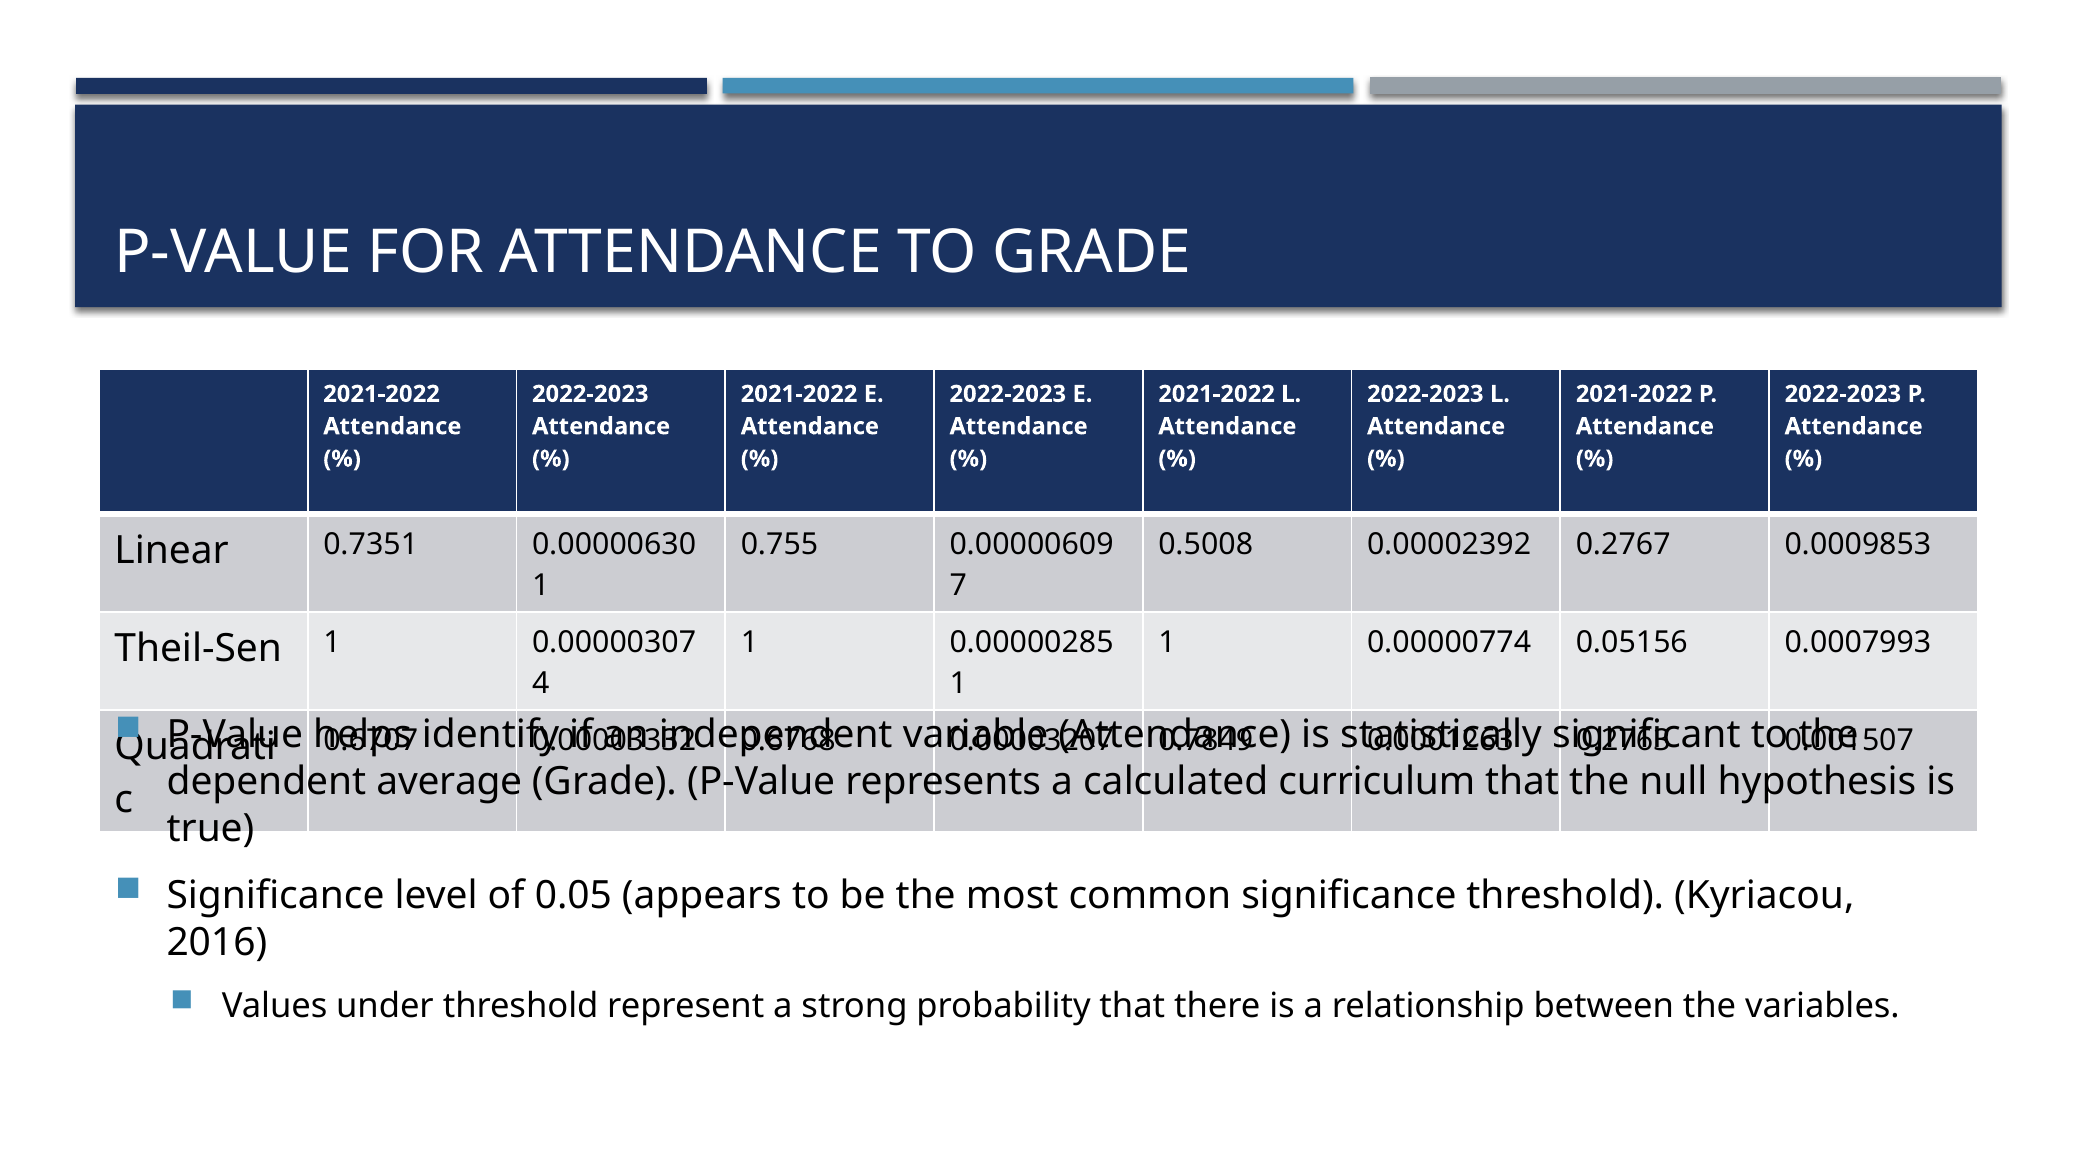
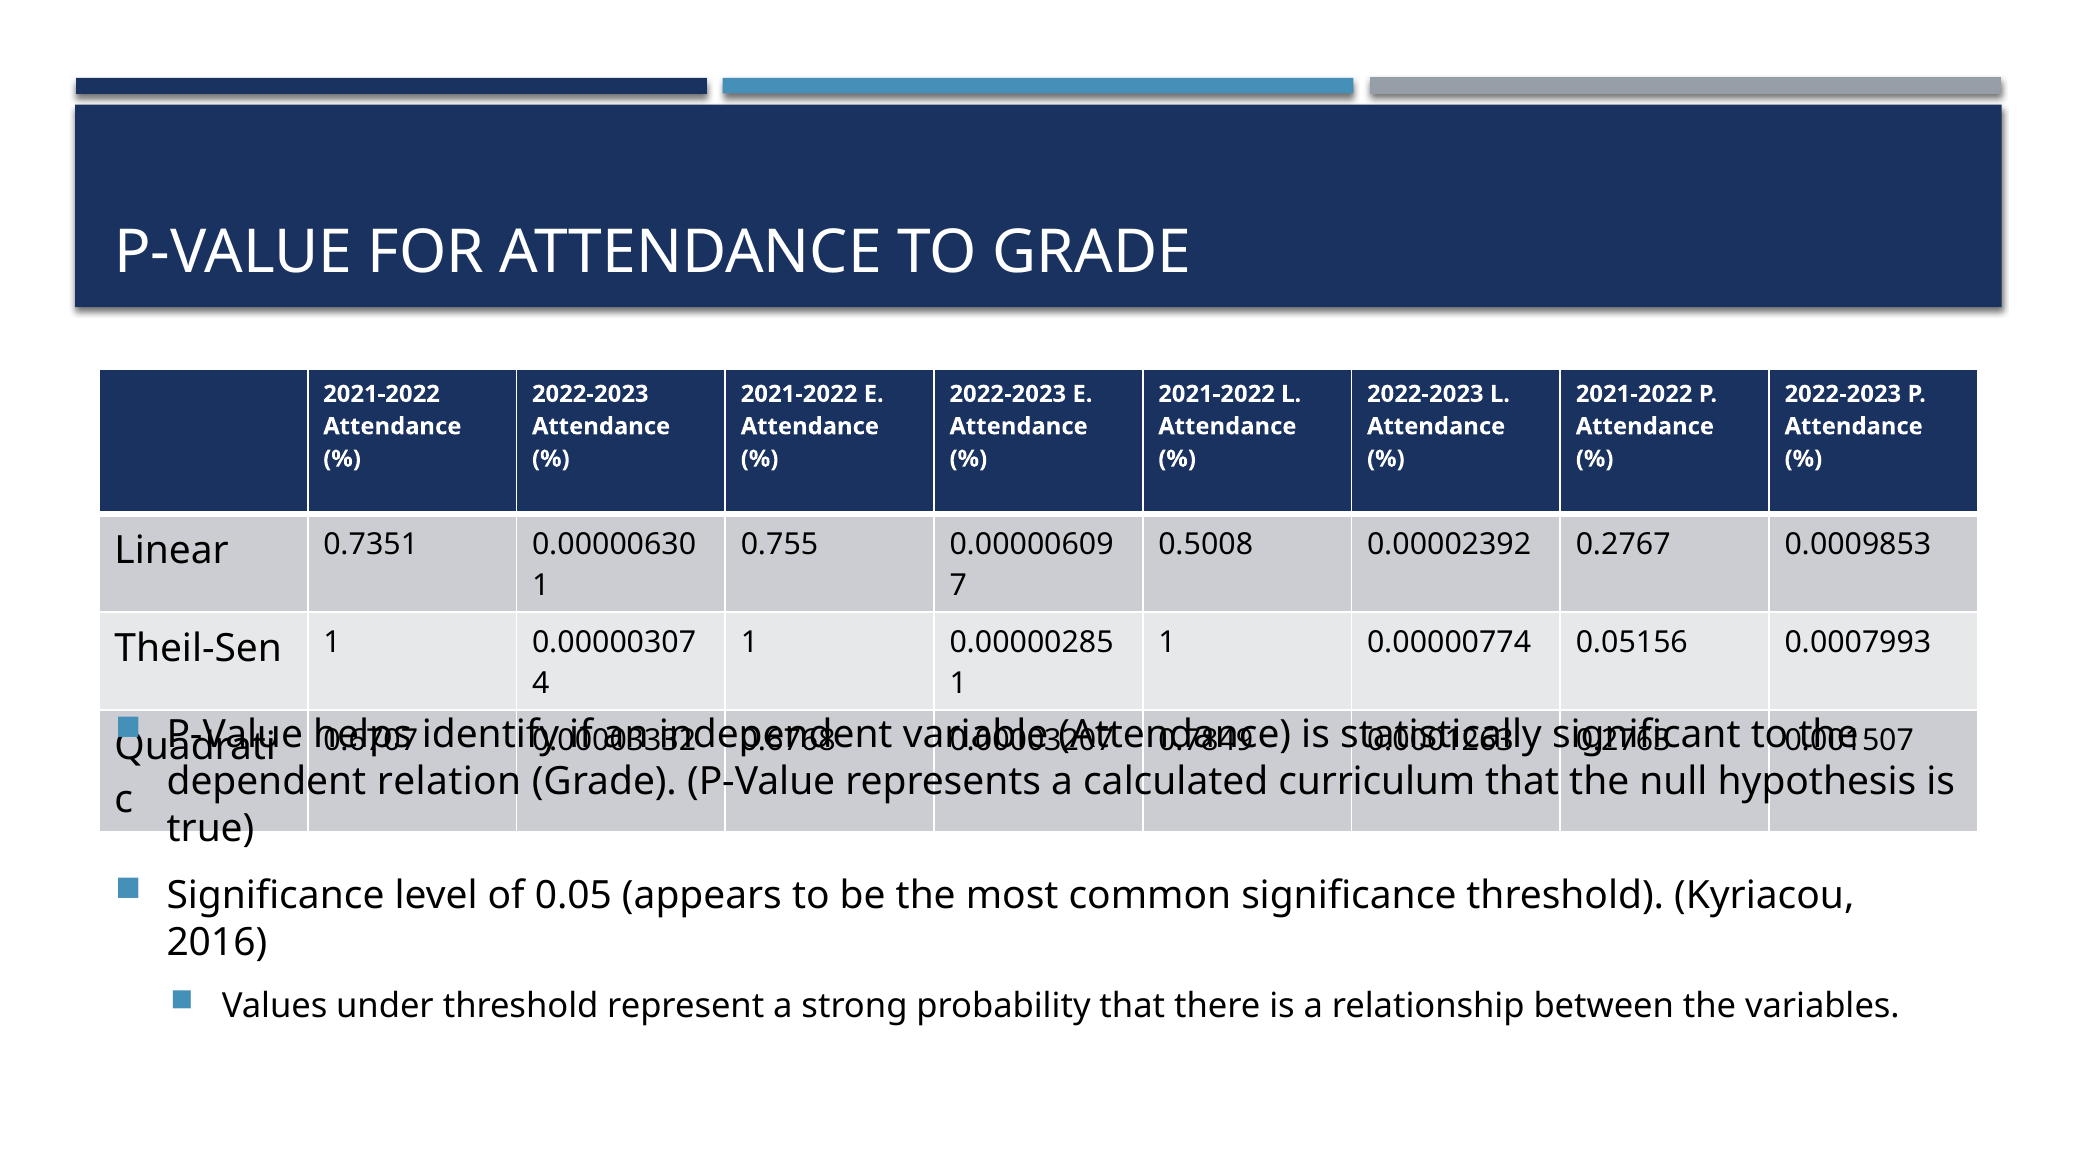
average: average -> relation (449, 782)
